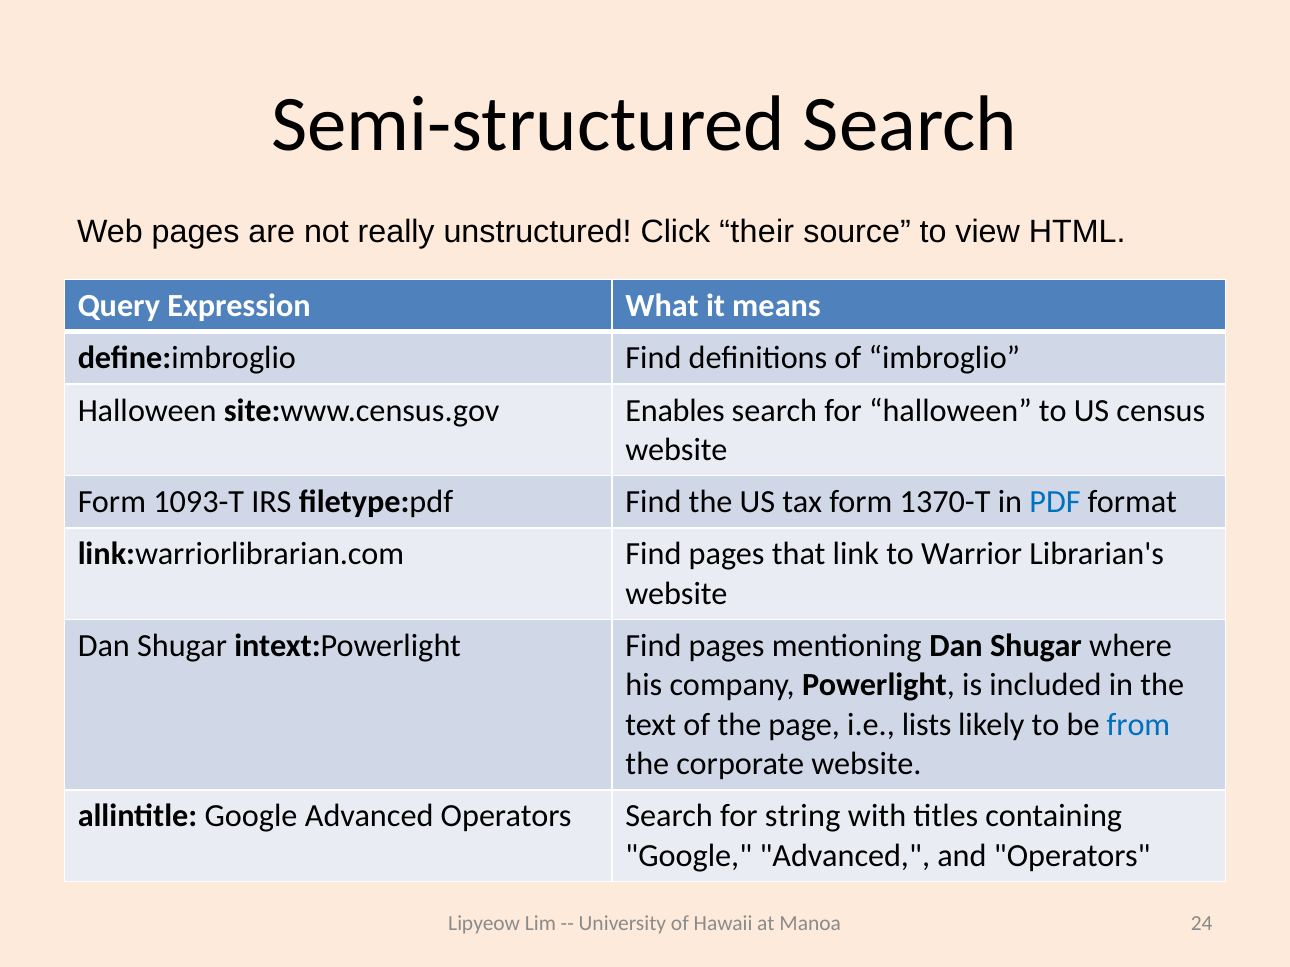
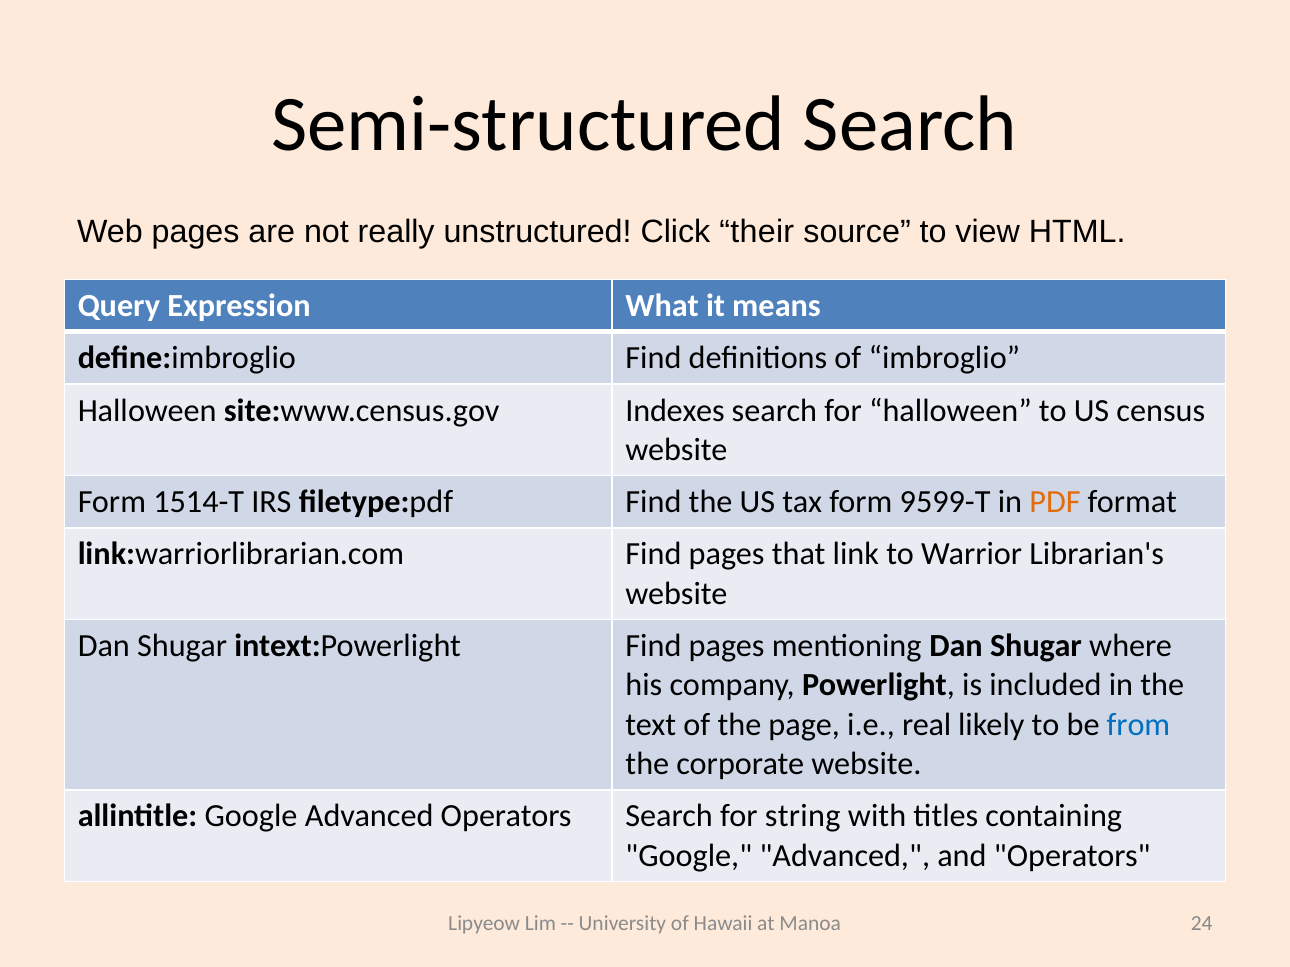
Enables: Enables -> Indexes (675, 411)
1093-T: 1093-T -> 1514-T (199, 502)
1370-T: 1370-T -> 9599-T (945, 502)
PDF colour: blue -> orange (1055, 502)
lists: lists -> real (927, 725)
